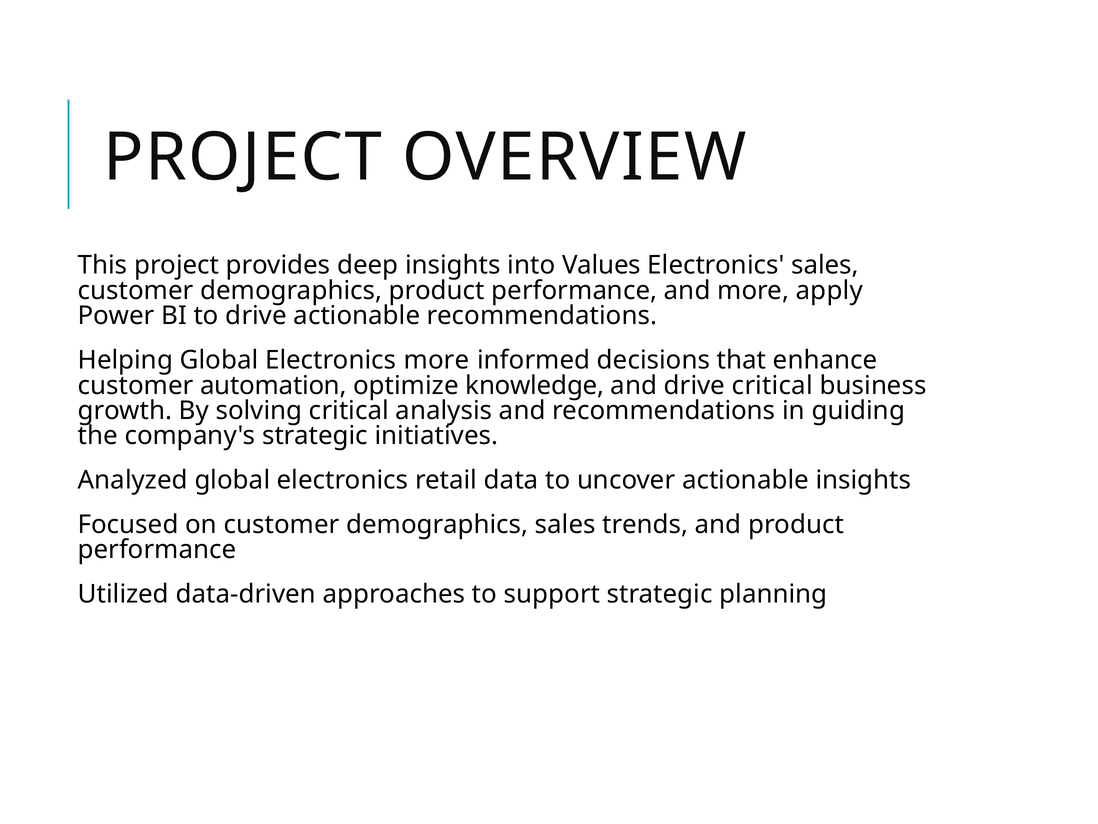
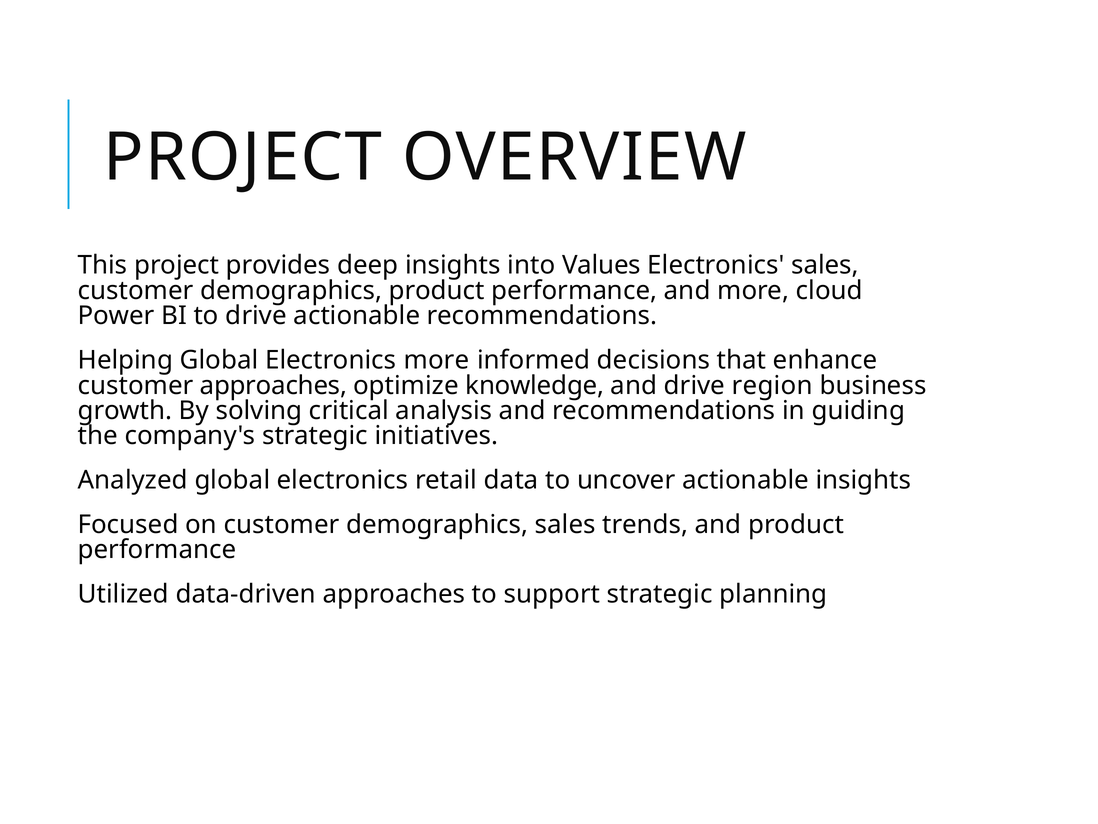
apply: apply -> cloud (829, 290)
customer automation: automation -> approaches (273, 385)
drive critical: critical -> region (772, 385)
